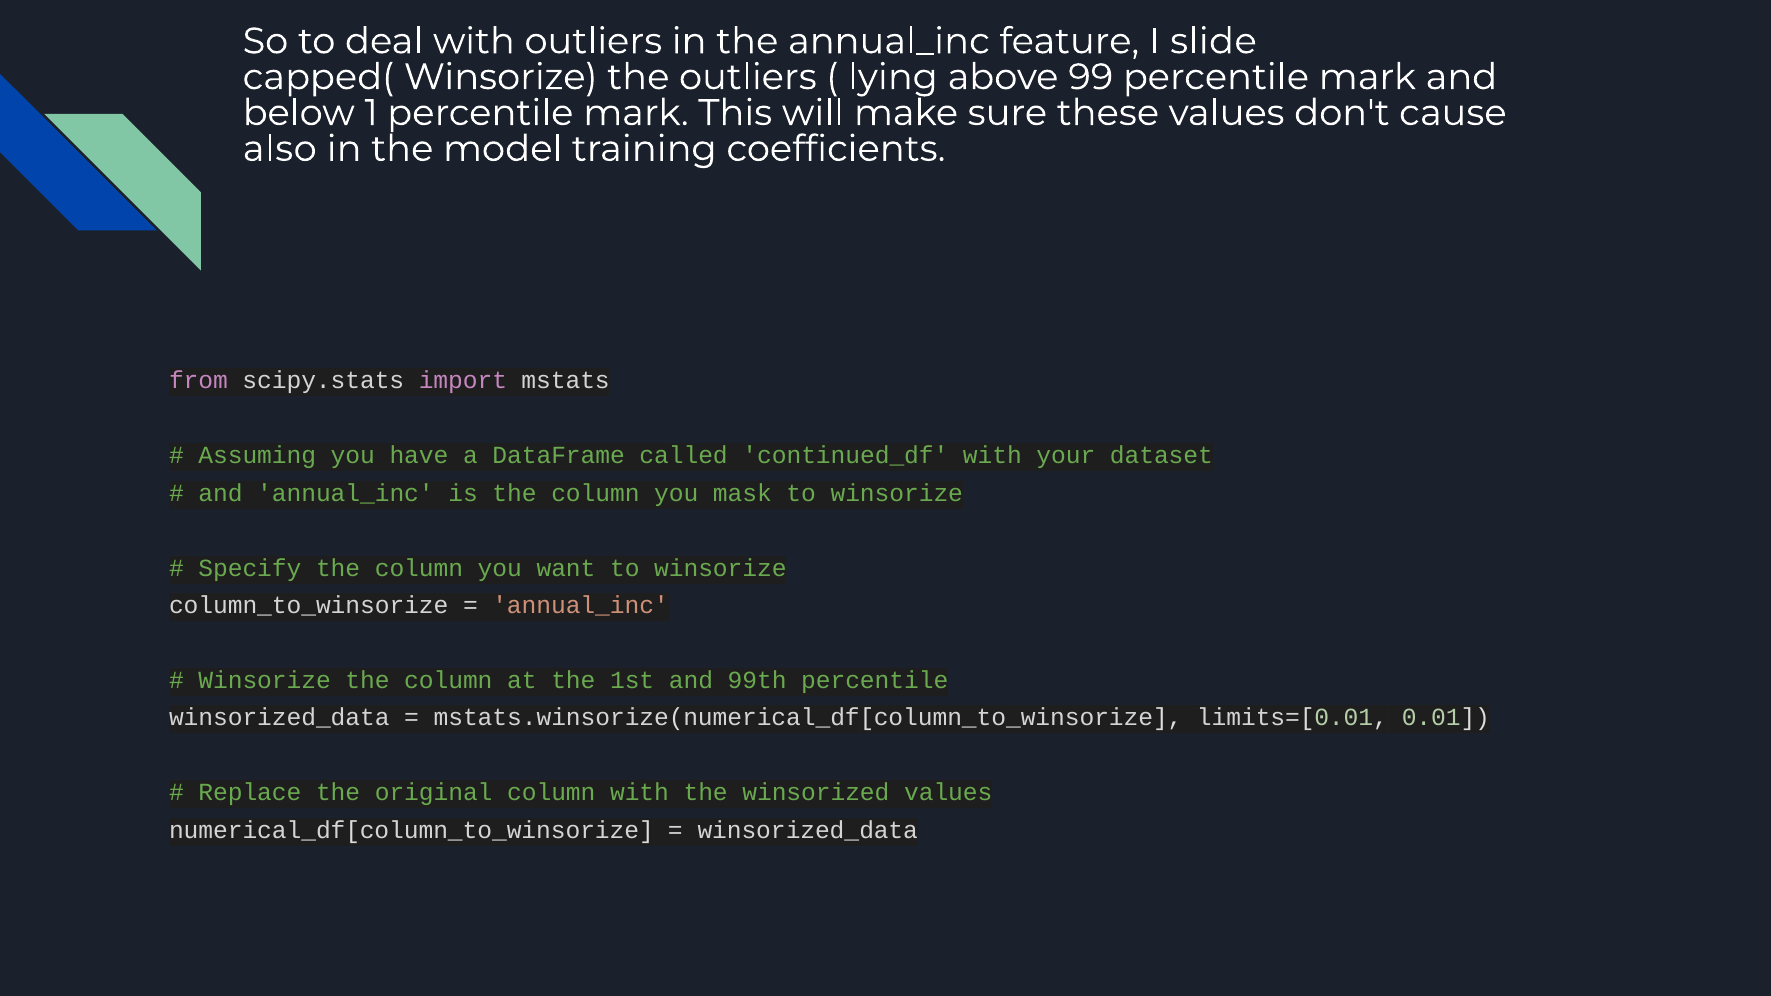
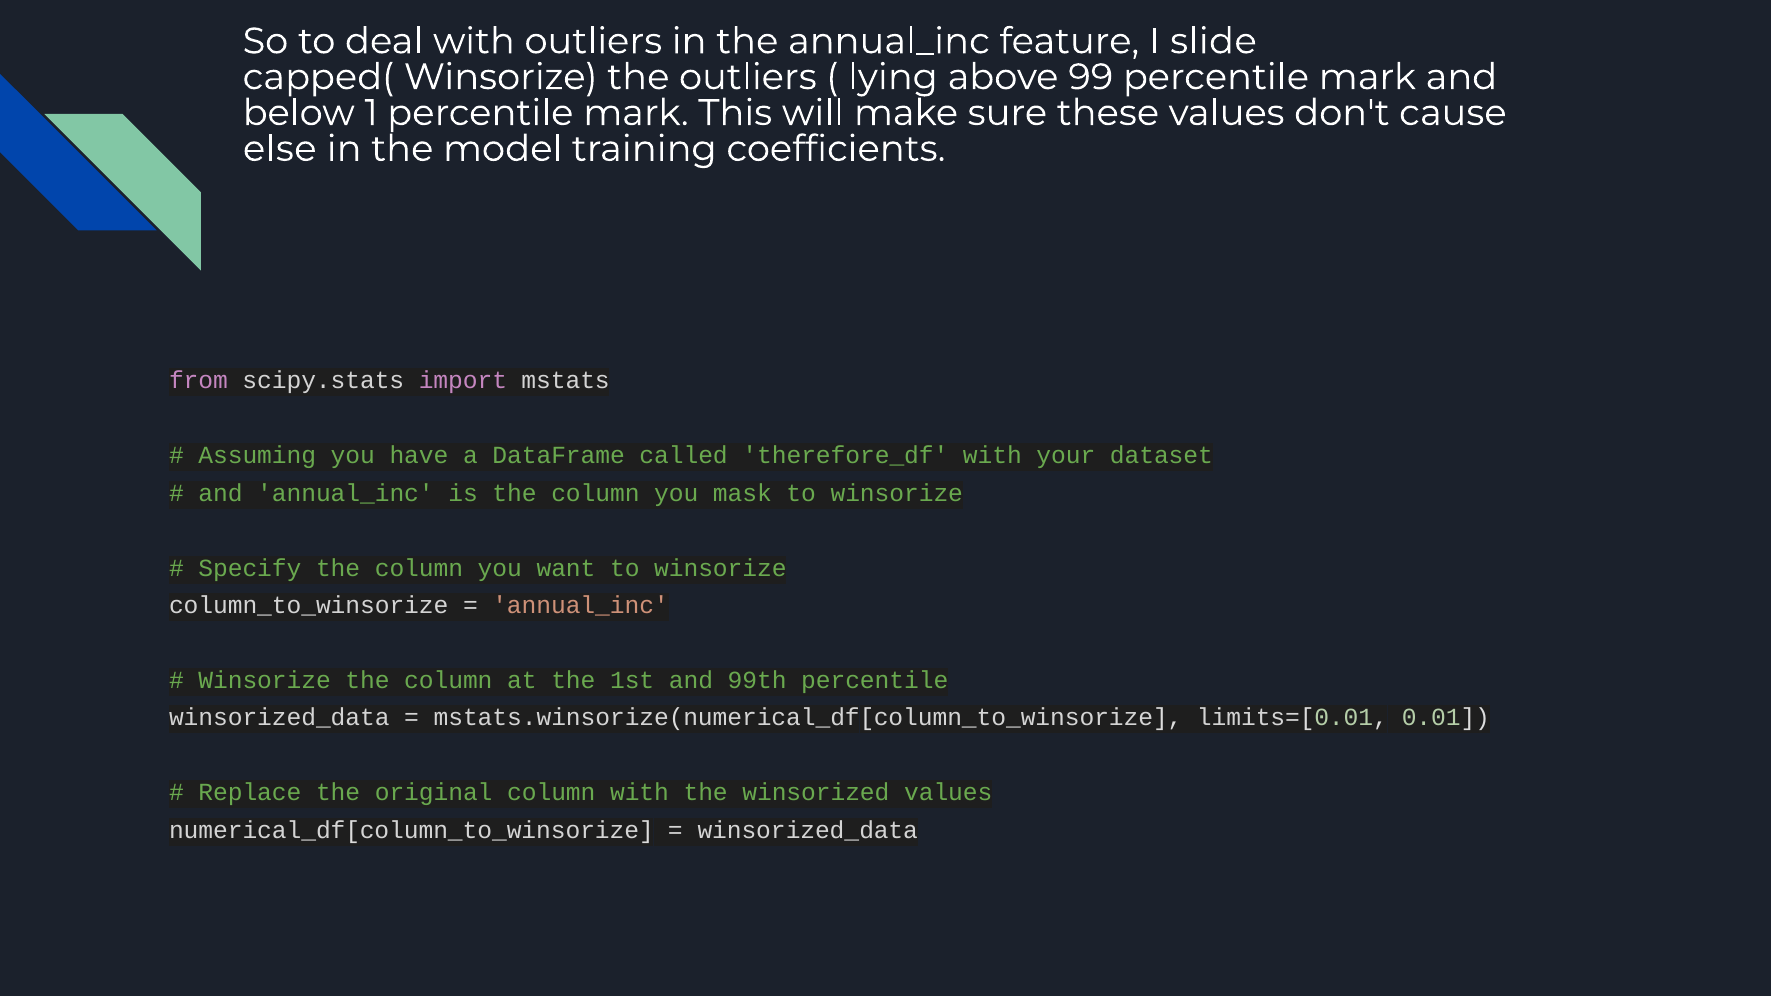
also: also -> else (280, 149)
continued_df: continued_df -> therefore_df (845, 456)
